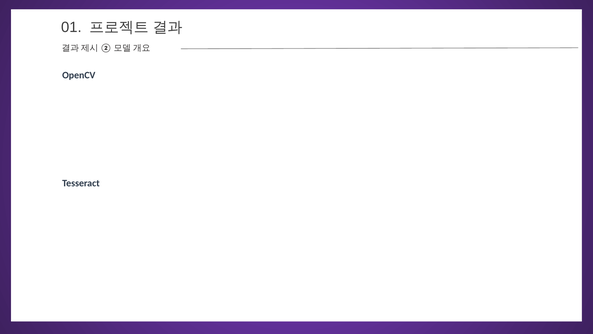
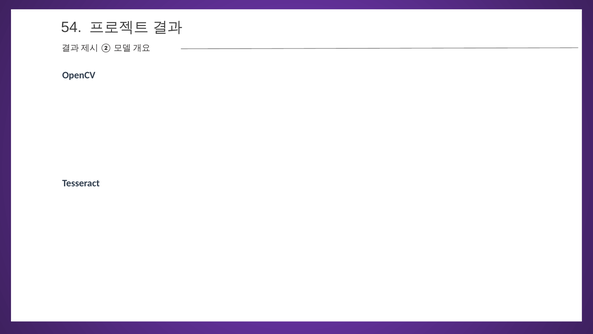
01: 01 -> 54 (71, 27)
